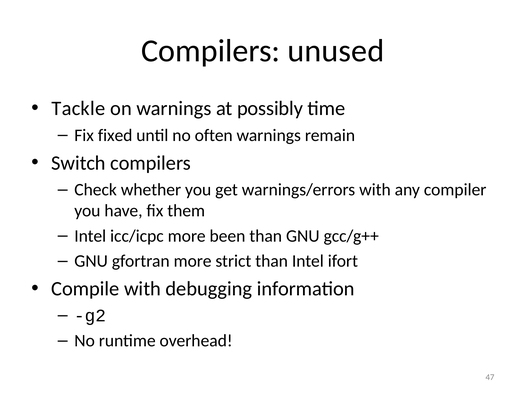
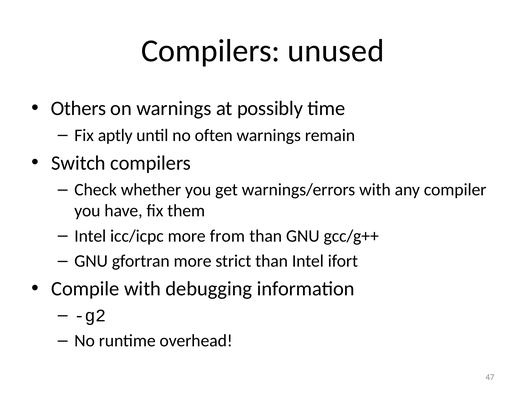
Tackle: Tackle -> Others (79, 108)
fixed: fixed -> aptly (115, 135)
been: been -> from (227, 236)
